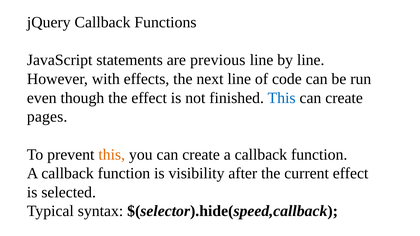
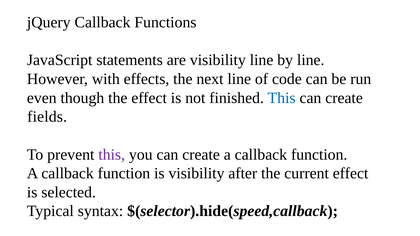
are previous: previous -> visibility (218, 60)
pages: pages -> fields (47, 117)
this colour: orange -> purple (112, 155)
